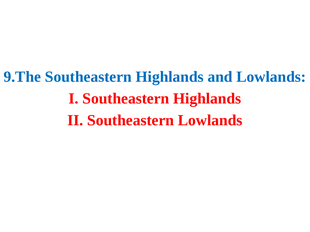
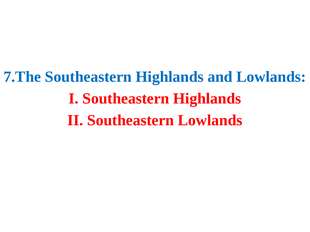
9.The: 9.The -> 7.The (22, 77)
